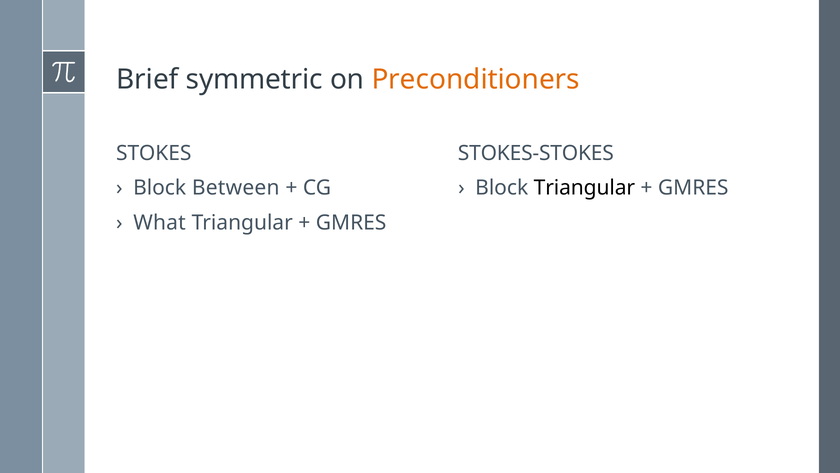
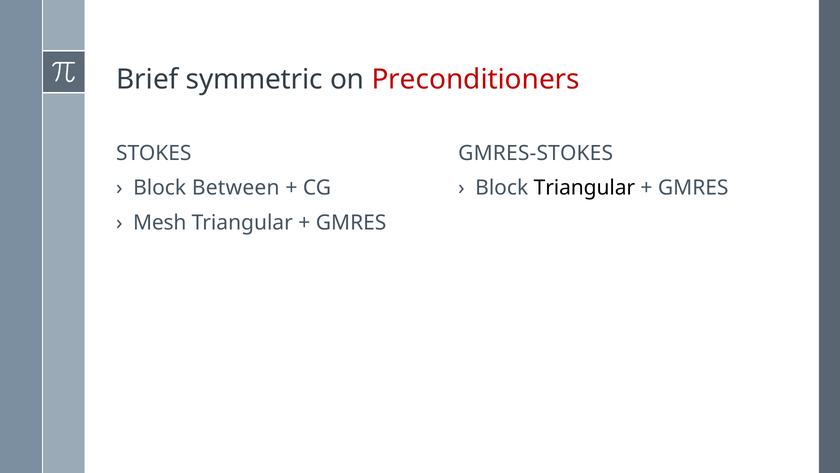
Preconditioners colour: orange -> red (476, 79)
STOKES-STOKES: STOKES-STOKES -> GMRES-STOKES (536, 153)
What: What -> Mesh (160, 223)
